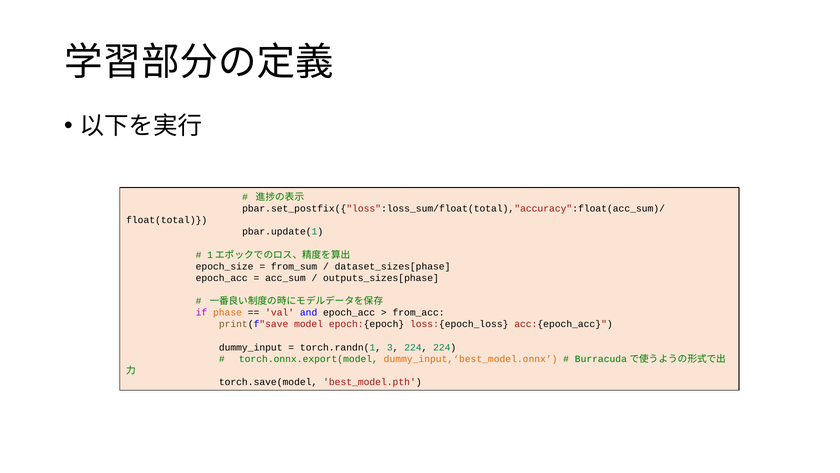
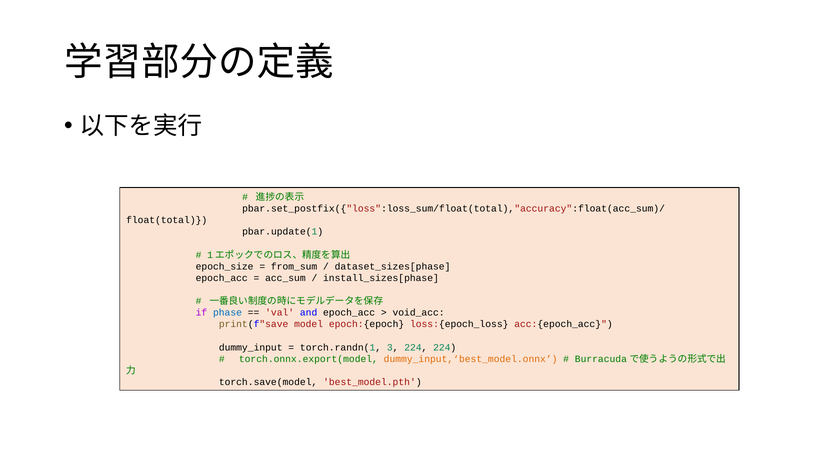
outputs_sizes[phase: outputs_sizes[phase -> install_sizes[phase (381, 278)
phase colour: orange -> blue (227, 312)
from_acc: from_acc -> void_acc (419, 312)
